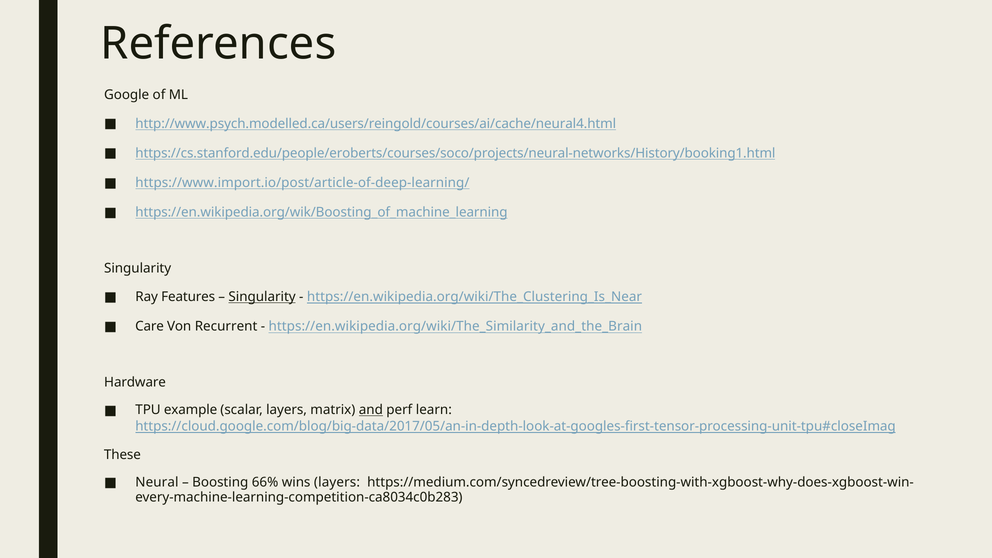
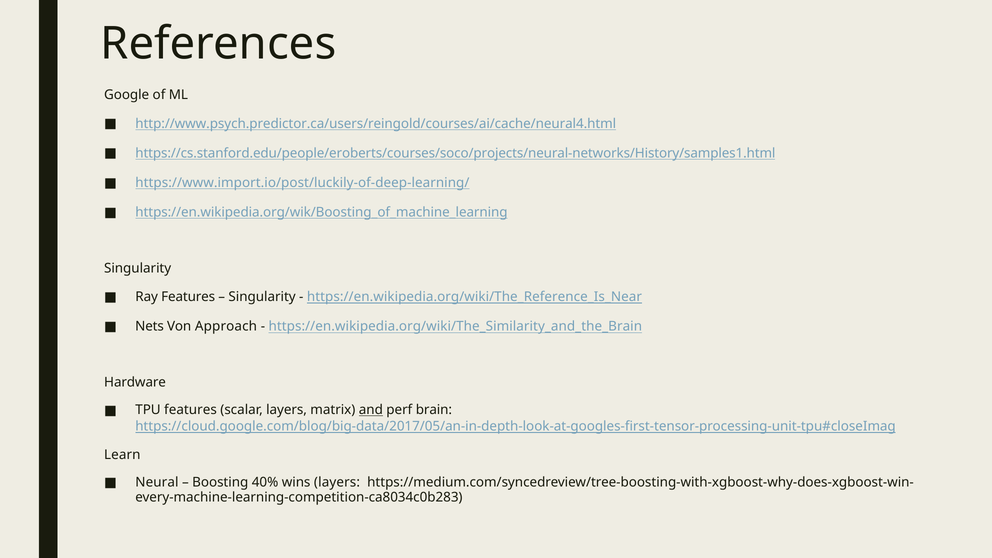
http://www.psych.modelled.ca/users/reingold/courses/ai/cache/neural4.html: http://www.psych.modelled.ca/users/reingold/courses/ai/cache/neural4.html -> http://www.psych.predictor.ca/users/reingold/courses/ai/cache/neural4.html (376, 124)
https://cs.stanford.edu/people/eroberts/courses/soco/projects/neural-networks/History/booking1.html: https://cs.stanford.edu/people/eroberts/courses/soco/projects/neural-networks/History/booking1.html -> https://cs.stanford.edu/people/eroberts/courses/soco/projects/neural-networks/History/samples1.html (455, 153)
https://www.import.io/post/article-of-deep-learning/: https://www.import.io/post/article-of-deep-learning/ -> https://www.import.io/post/luckily-of-deep-learning/ (302, 183)
Singularity underline: present -> none (262, 297)
https://en.wikipedia.org/wiki/The_Clustering_Is_Near: https://en.wikipedia.org/wiki/The_Clustering_Is_Near -> https://en.wikipedia.org/wiki/The_Reference_Is_Near (474, 297)
Care: Care -> Nets (150, 327)
Recurrent: Recurrent -> Approach (226, 327)
TPU example: example -> features (190, 410)
learn: learn -> brain (434, 410)
These: These -> Learn (122, 455)
66%: 66% -> 40% (265, 482)
